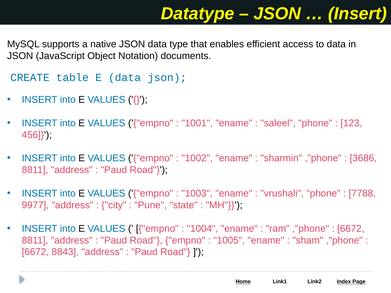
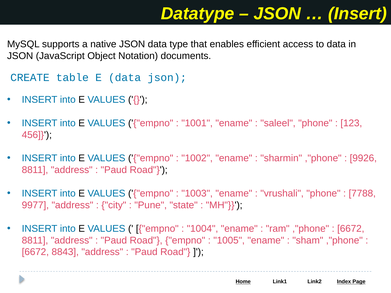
3686: 3686 -> 9926 (363, 158)
